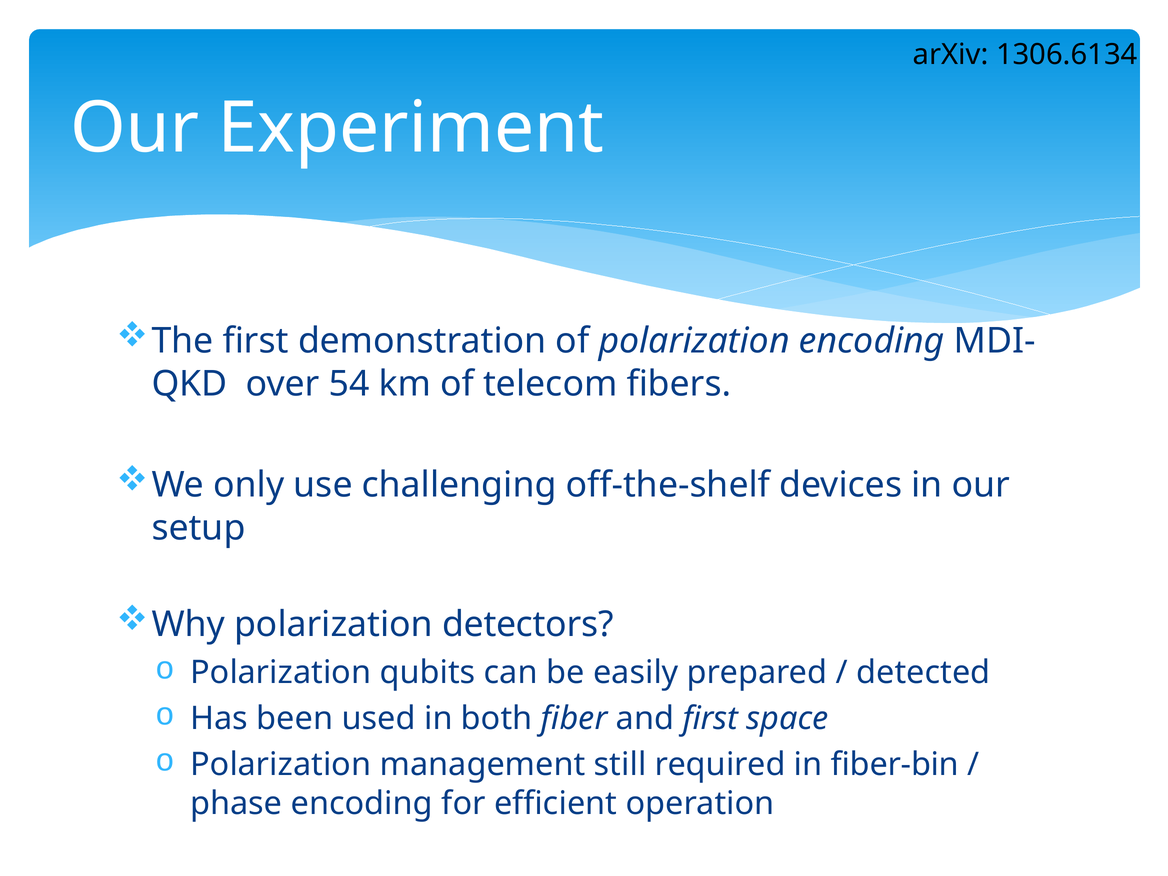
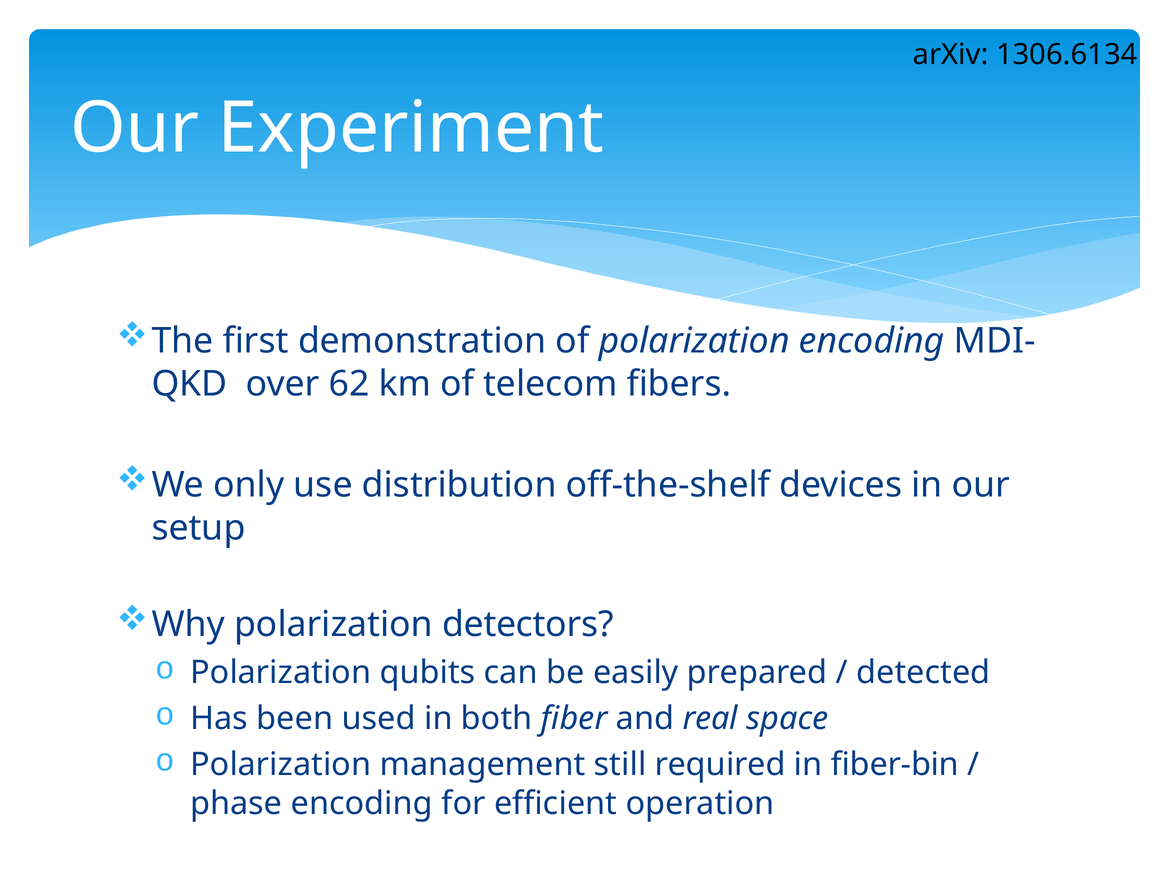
54: 54 -> 62 (349, 384)
challenging: challenging -> distribution (459, 485)
and first: first -> real (710, 719)
